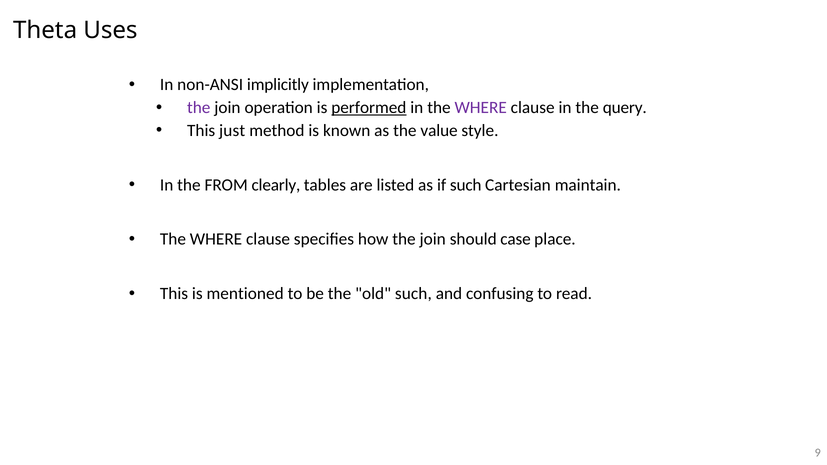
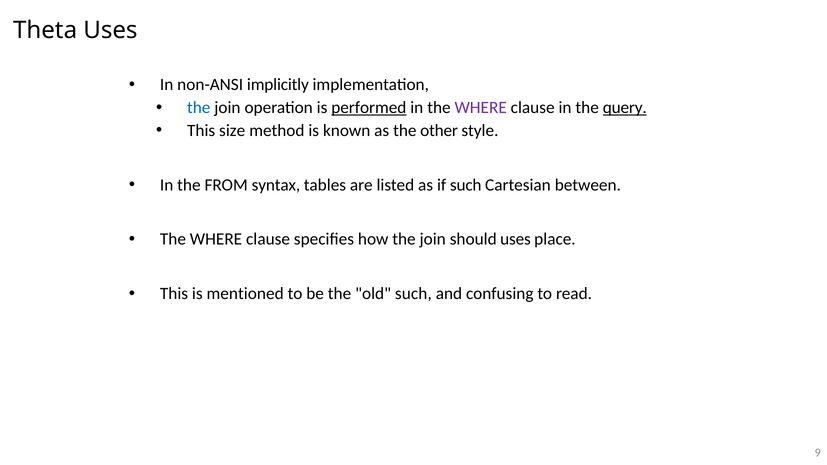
the colour: purple -> blue (199, 108)
query underline: none -> present (625, 108)
just: just -> size (232, 130)
value: value -> other (439, 130)
clearly: clearly -> syntax (276, 185)
maintain: maintain -> between (588, 185)
should case: case -> uses (516, 239)
